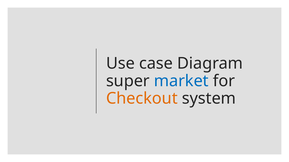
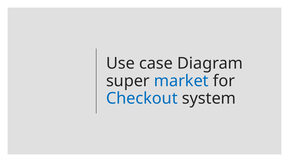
Checkout colour: orange -> blue (142, 99)
